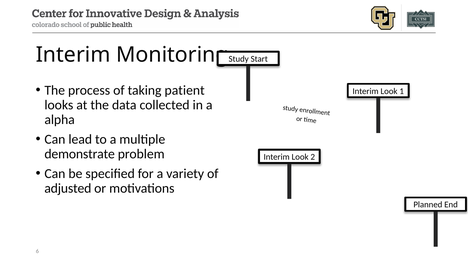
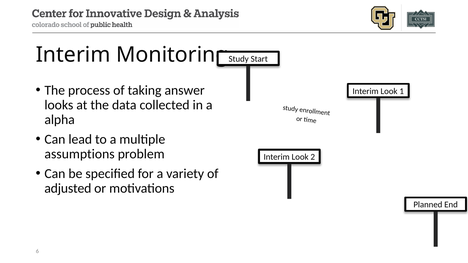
patient: patient -> answer (185, 90)
demonstrate: demonstrate -> assumptions (80, 154)
